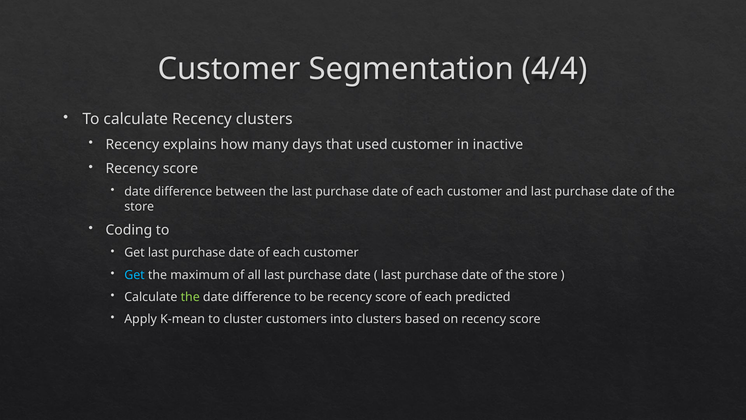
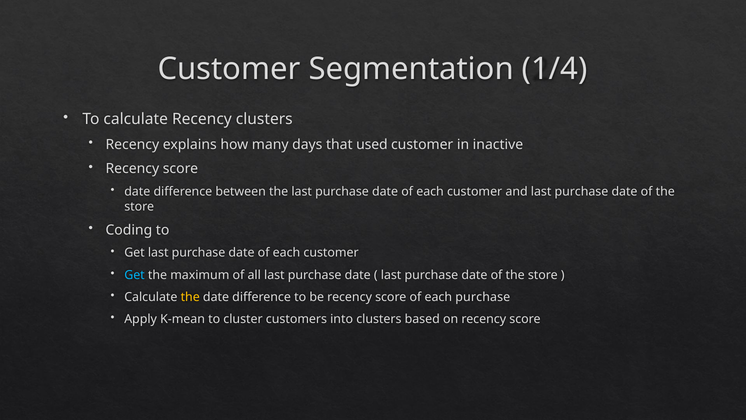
4/4: 4/4 -> 1/4 (555, 69)
the colour: light green -> yellow (190, 297)
each predicted: predicted -> purchase (483, 297)
